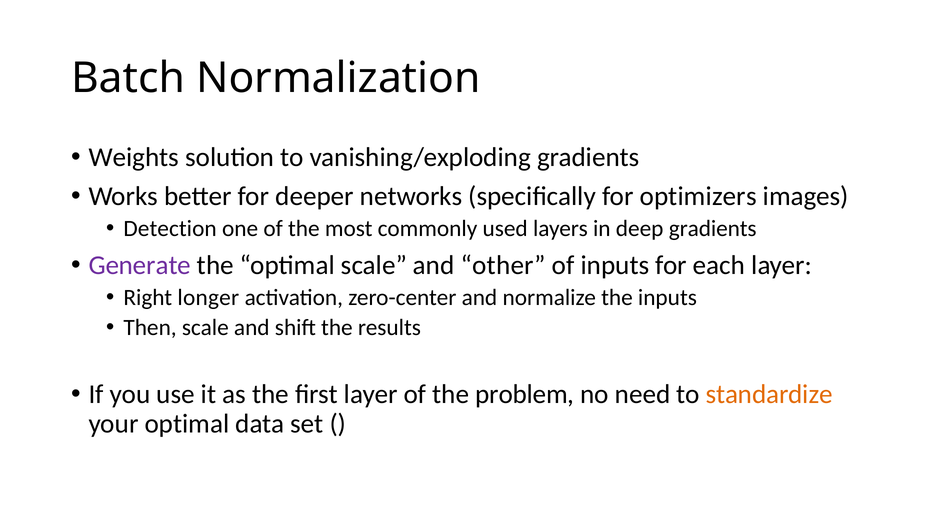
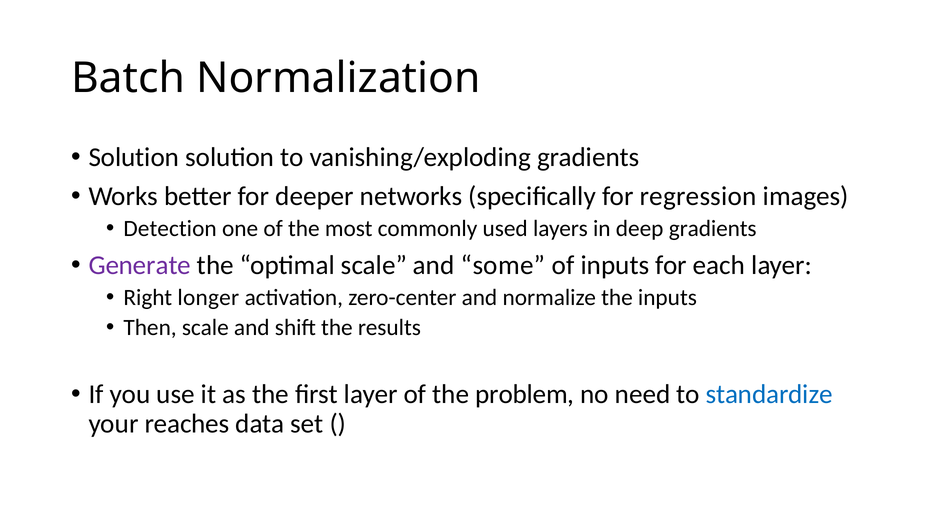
Weights: Weights -> Solution (134, 158)
optimizers: optimizers -> regression (698, 197)
other: other -> some (503, 266)
standardize colour: orange -> blue (769, 395)
your optimal: optimal -> reaches (187, 424)
